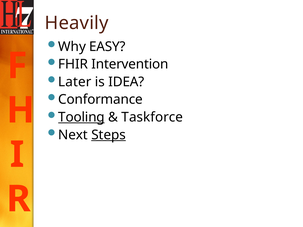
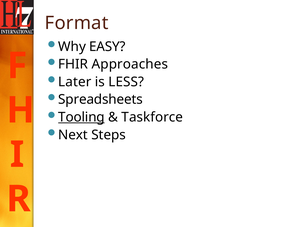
Heavily: Heavily -> Format (77, 23)
Intervention: Intervention -> Approaches (130, 64)
IDEA: IDEA -> LESS (126, 82)
Conformance: Conformance -> Spreadsheets (100, 100)
Steps underline: present -> none (109, 135)
